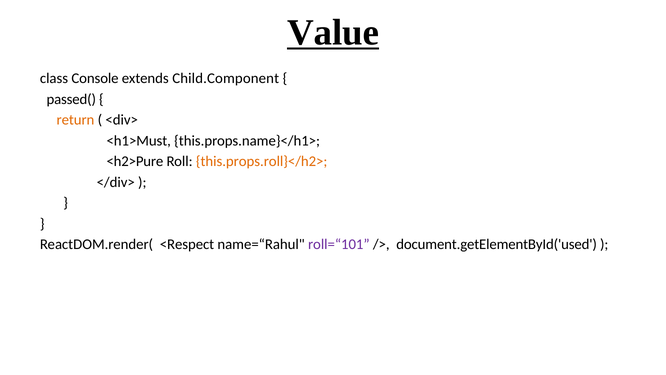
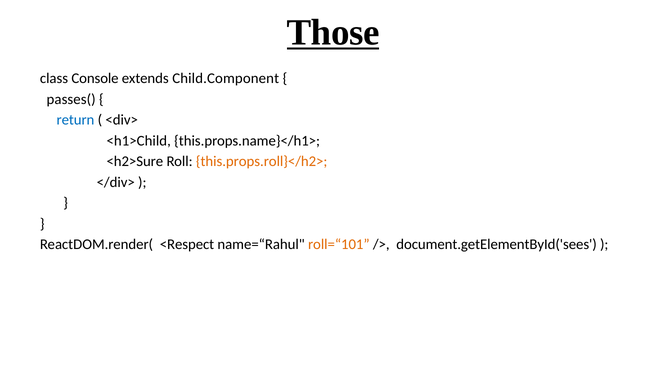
Value: Value -> Those (333, 32)
passed(: passed( -> passes( (71, 99)
return colour: orange -> blue (75, 120)
<h1>Must: <h1>Must -> <h1>Child (139, 141)
<h2>Pure: <h2>Pure -> <h2>Sure (135, 161)
roll=“101 colour: purple -> orange (339, 244)
document.getElementById('used: document.getElementById('used -> document.getElementById('sees (497, 244)
